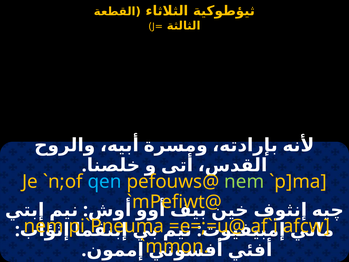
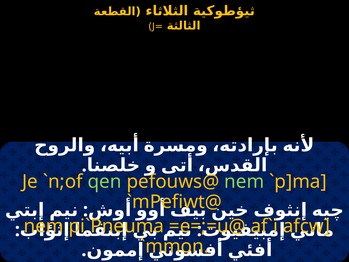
qen colour: light blue -> light green (105, 181)
